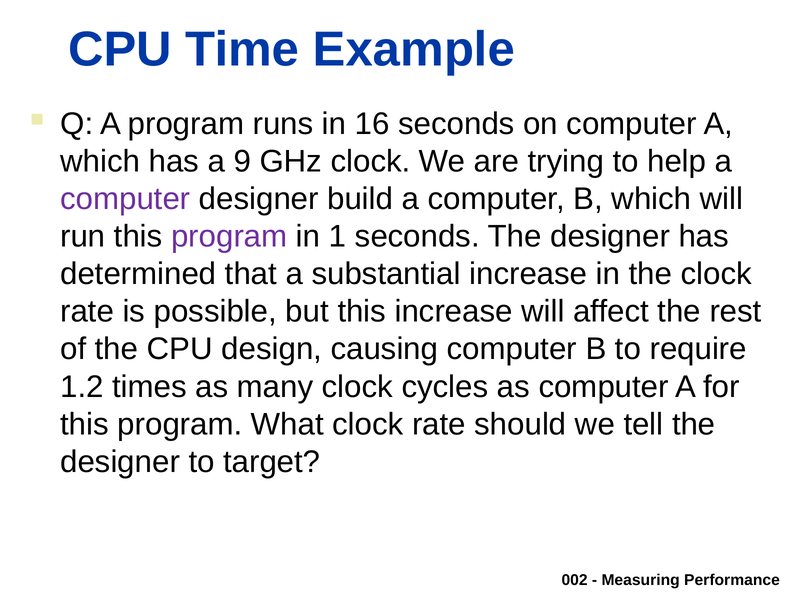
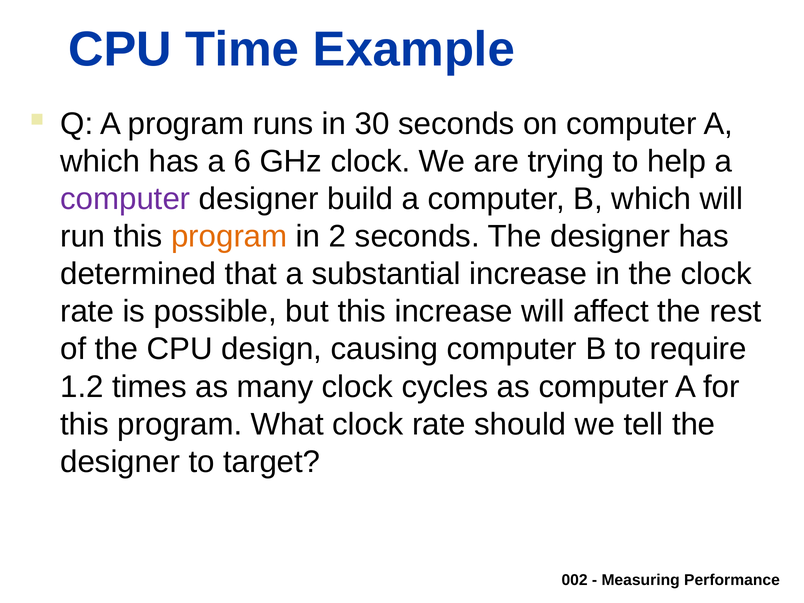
16: 16 -> 30 (372, 124)
9: 9 -> 6 (242, 161)
program colour: purple -> orange (229, 237)
1: 1 -> 2 (338, 237)
